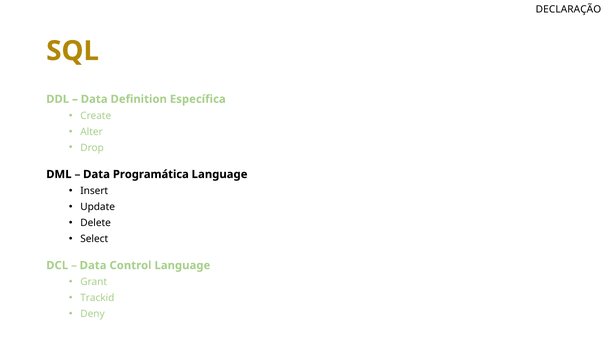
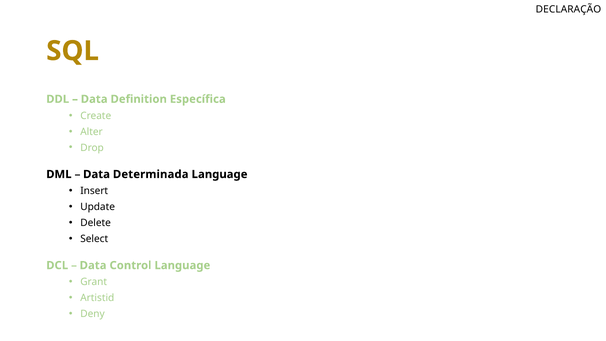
Programática: Programática -> Determinada (151, 174)
Trackid: Trackid -> Artistid (97, 298)
